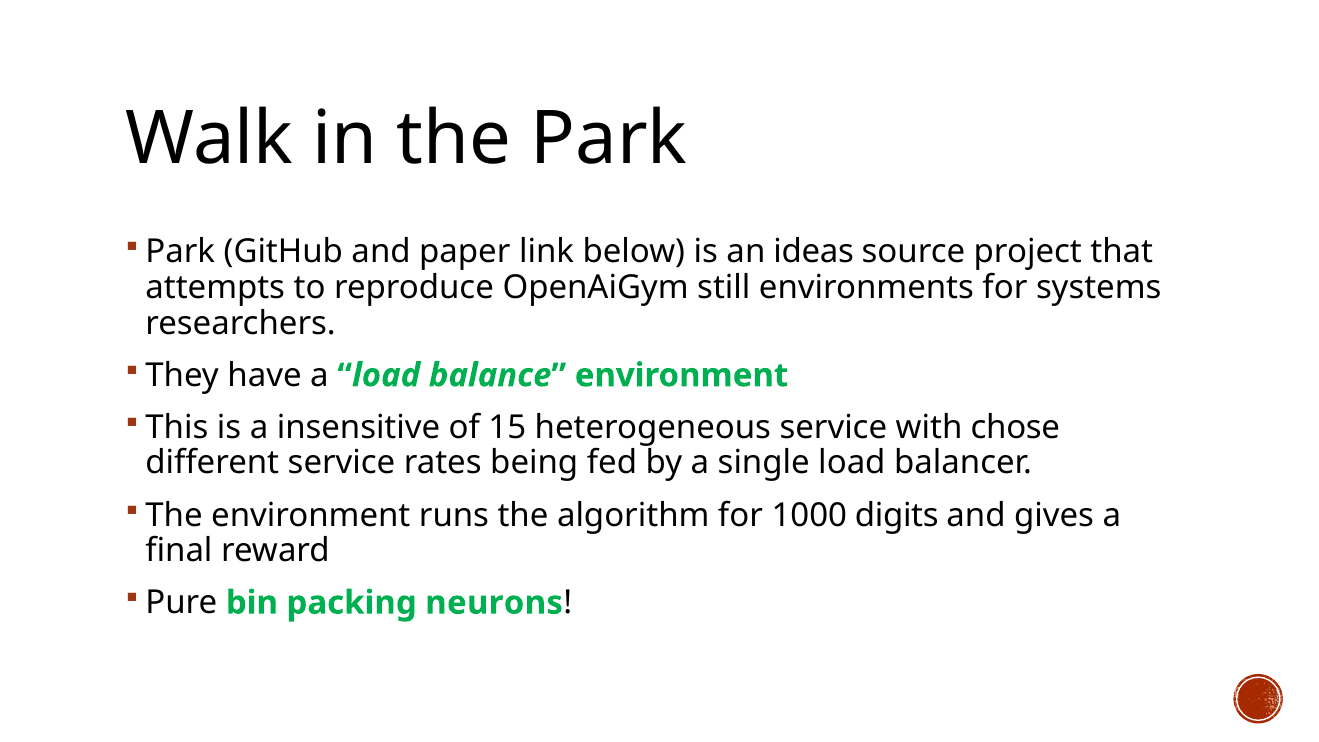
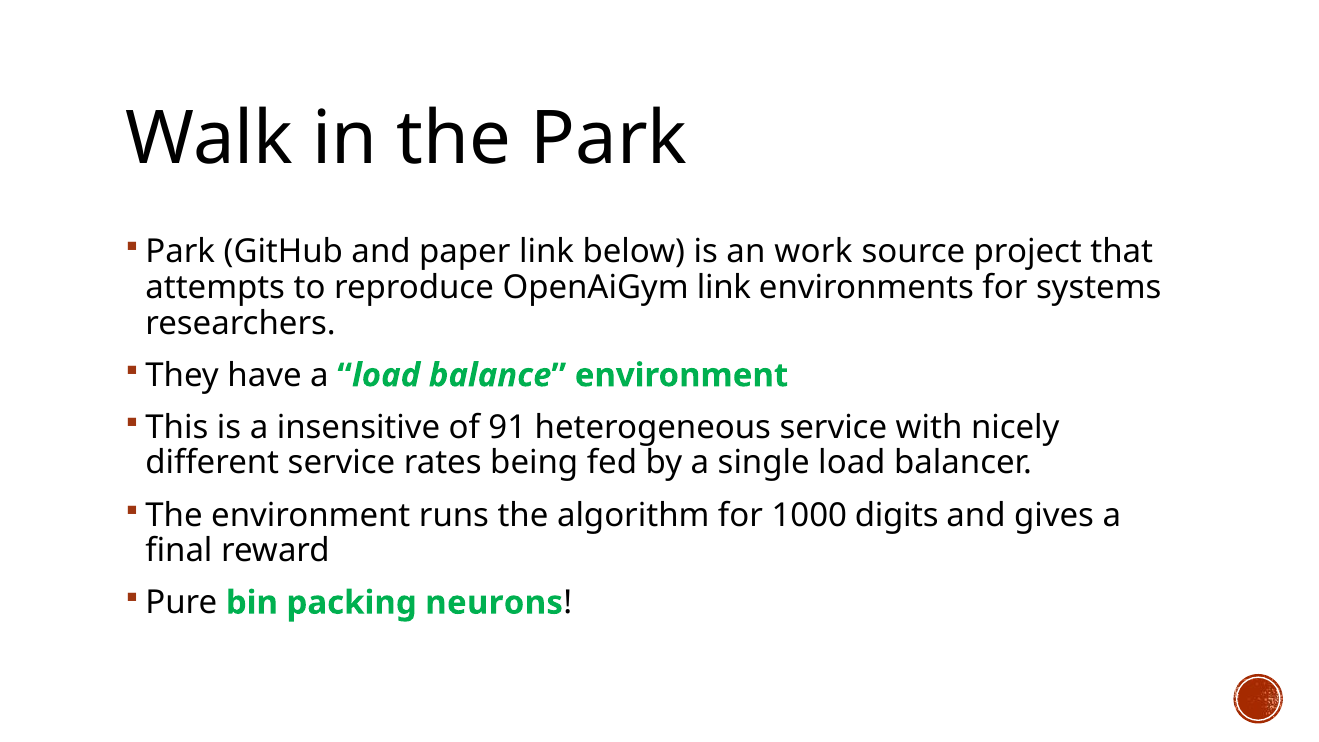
ideas: ideas -> work (813, 252)
OpenAiGym still: still -> link (724, 288)
15: 15 -> 91 (507, 427)
chose: chose -> nicely (1015, 427)
